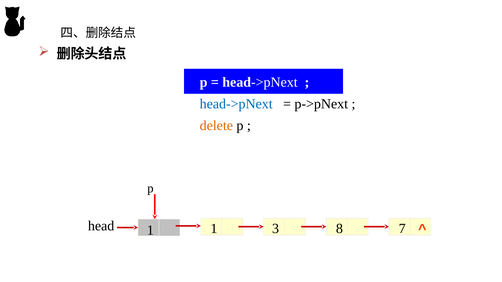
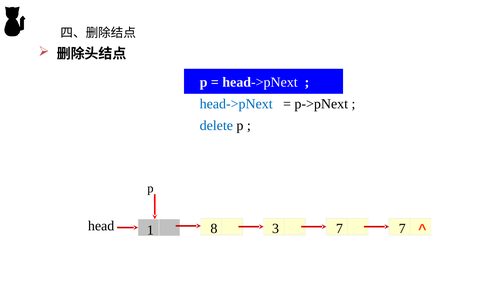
delete colour: orange -> blue (216, 126)
3 8: 8 -> 7 (339, 229)
1 1: 1 -> 8 (214, 229)
